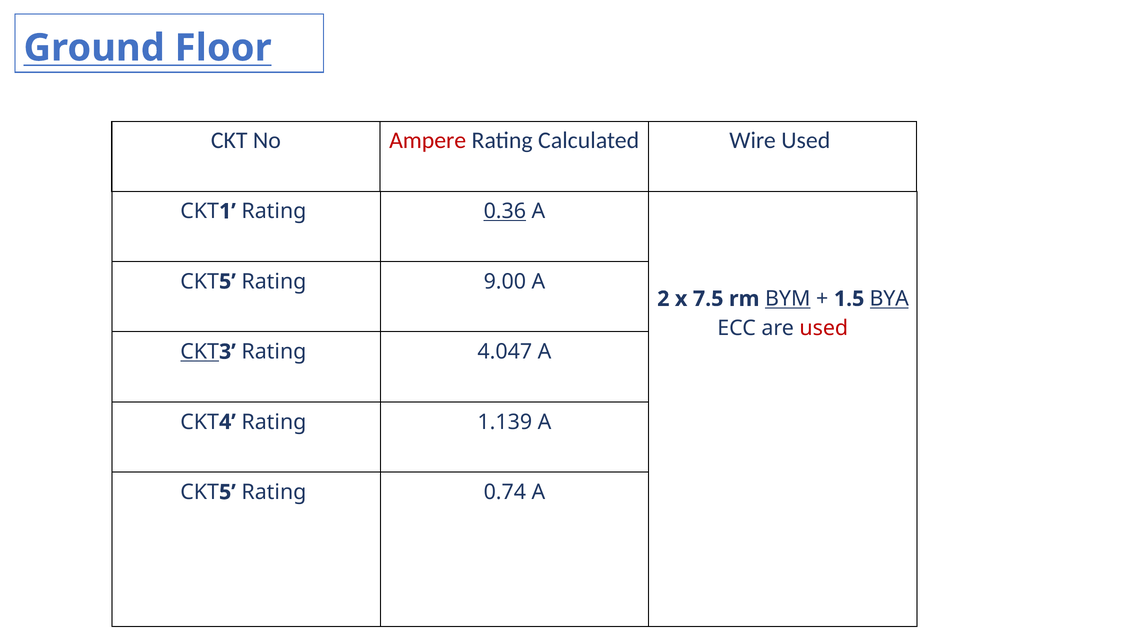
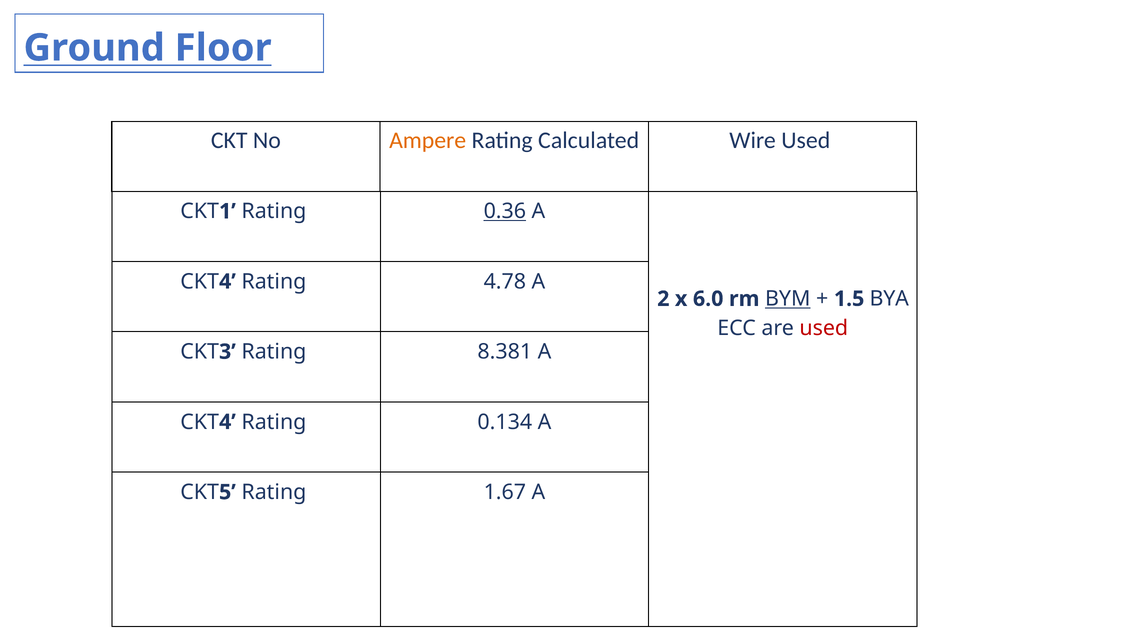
Ampere colour: red -> orange (428, 141)
5: 5 -> 4 (227, 282)
9.00: 9.00 -> 4.78 (505, 282)
7.5: 7.5 -> 6.0 (708, 299)
BYA underline: present -> none (889, 299)
CKT underline: present -> none (200, 352)
4.047: 4.047 -> 8.381 (505, 352)
1.139: 1.139 -> 0.134 (505, 422)
0.74: 0.74 -> 1.67 (505, 492)
